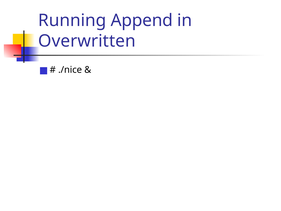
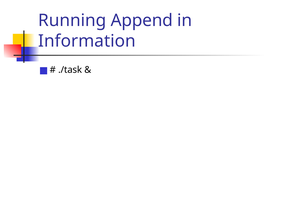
Overwritten: Overwritten -> Information (87, 41)
./nice: ./nice -> ./task (70, 70)
